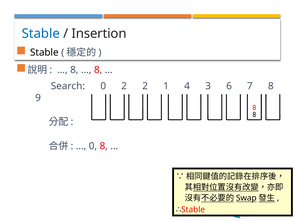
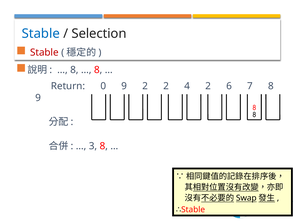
Insertion: Insertion -> Selection (99, 34)
Stable colour: black -> red (44, 53)
Search: Search -> Return (68, 86)
0 2: 2 -> 9 (124, 86)
2 1: 1 -> 2 (166, 86)
4 3: 3 -> 2 (208, 86)
0: 0 -> 3 (93, 146)
